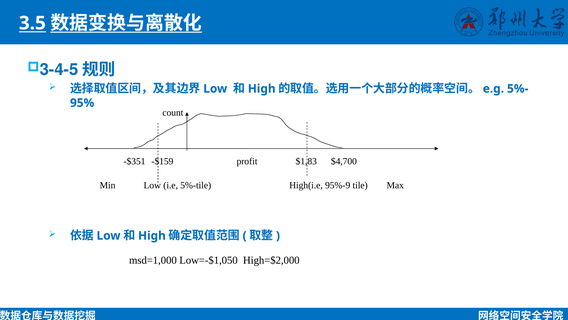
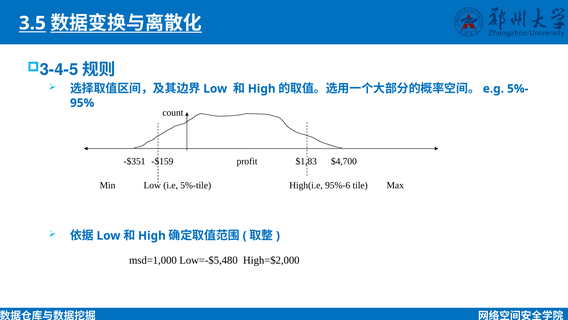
95%-9: 95%-9 -> 95%-6 (338, 185)
Low=-$1,050: Low=-$1,050 -> Low=-$5,480 (209, 260)
